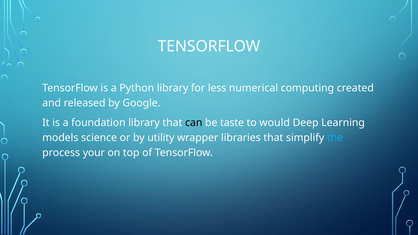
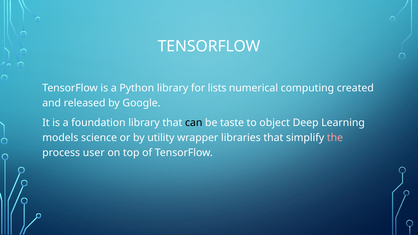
less: less -> lists (217, 88)
would: would -> object (275, 123)
the colour: light blue -> pink (335, 138)
your: your -> user (94, 153)
